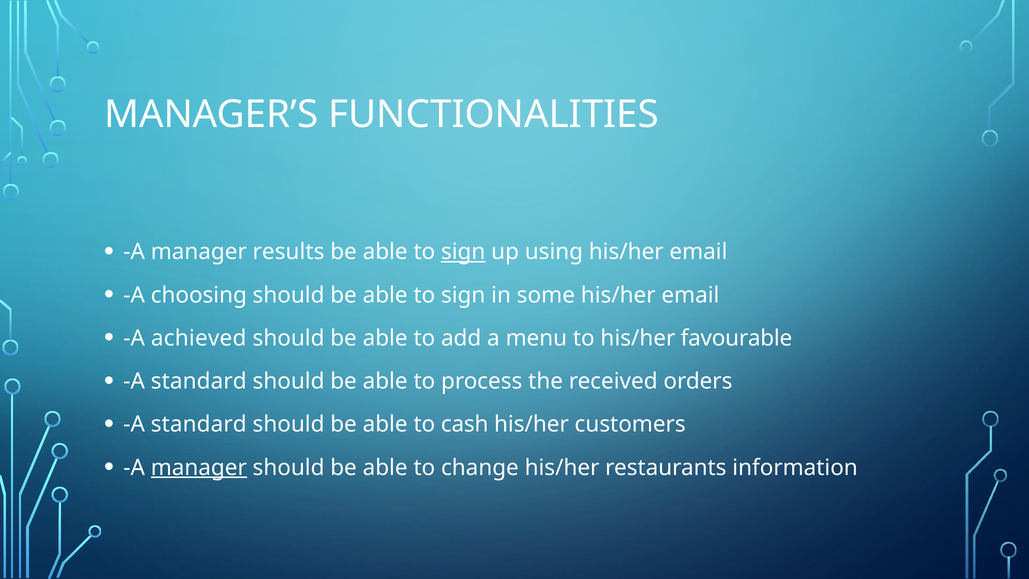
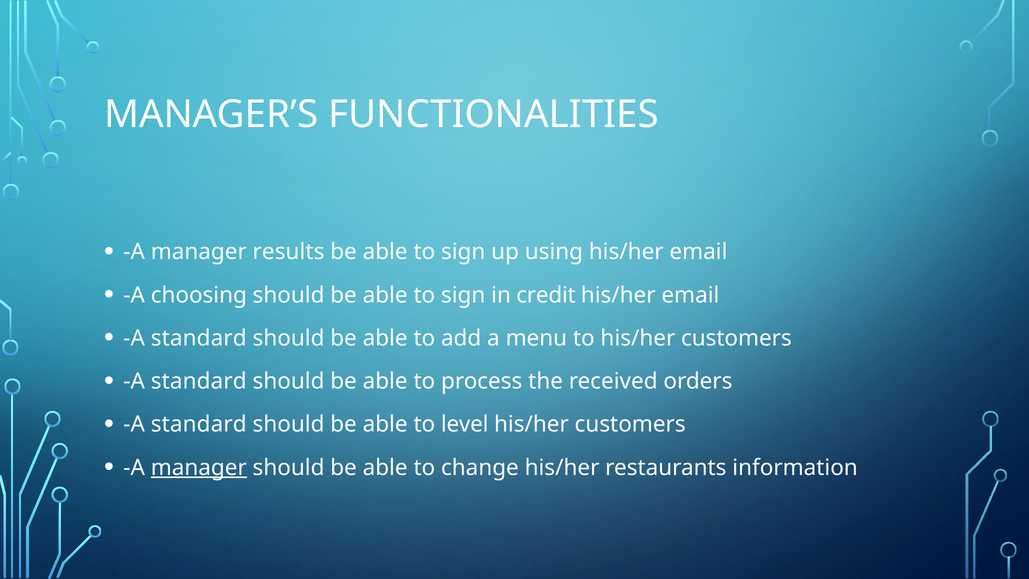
sign underline: present -> none (463, 252)
some: some -> credit (546, 295)
achieved: achieved -> standard (199, 338)
to his/her favourable: favourable -> customers (736, 338)
cash: cash -> level (465, 424)
